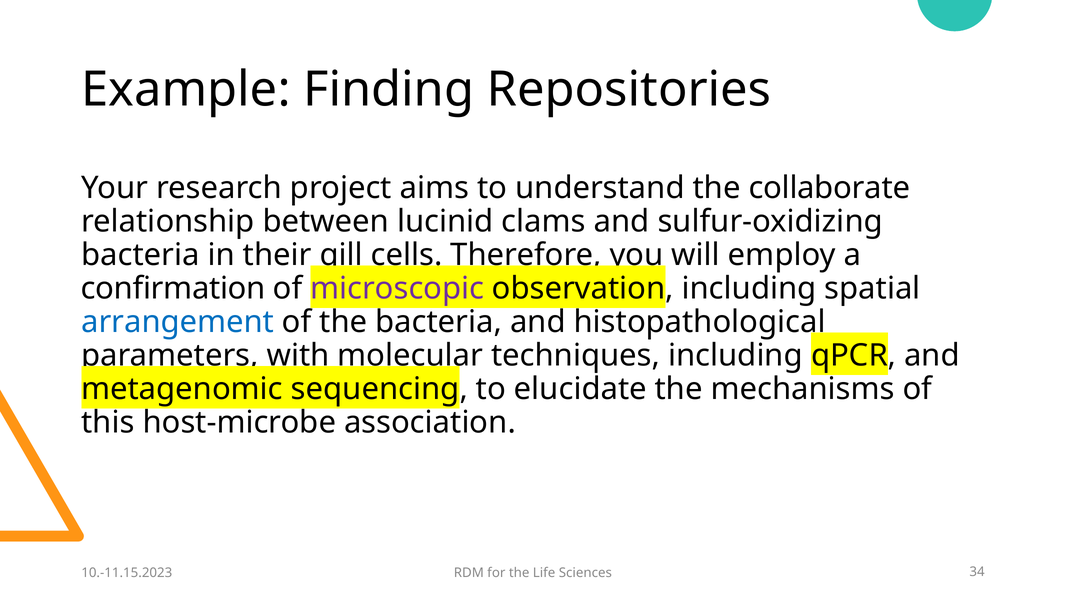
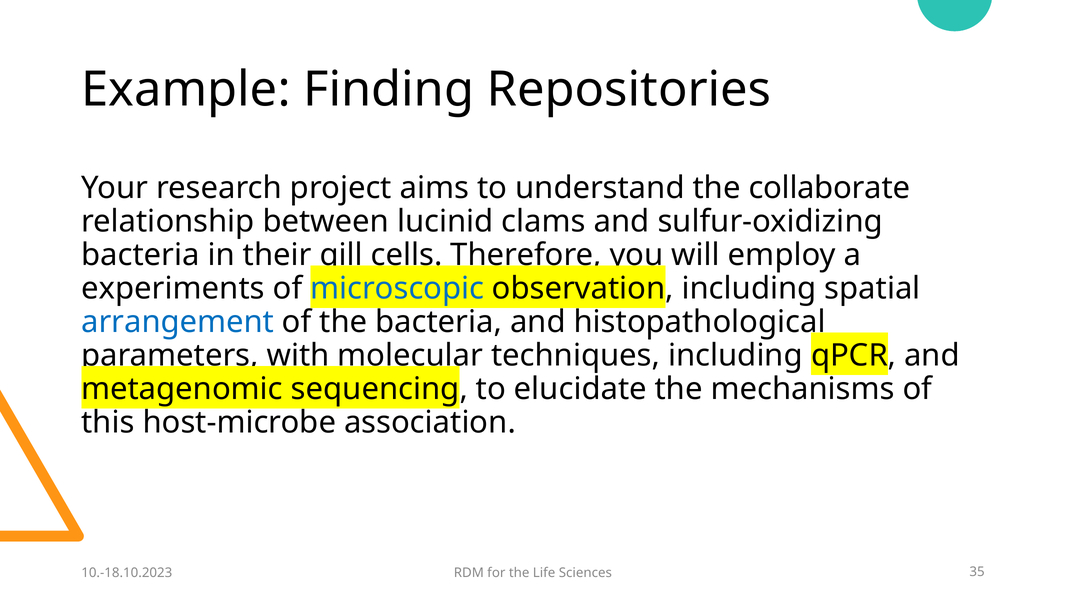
confirmation: confirmation -> experiments (173, 288)
microscopic colour: purple -> blue (397, 288)
10.-11.15.2023: 10.-11.15.2023 -> 10.-18.10.2023 (127, 573)
34: 34 -> 35 (977, 572)
